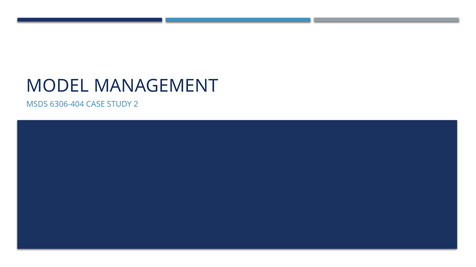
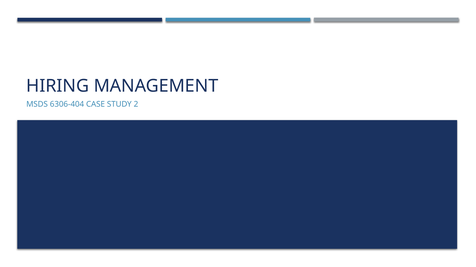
MODEL: MODEL -> HIRING (58, 86)
